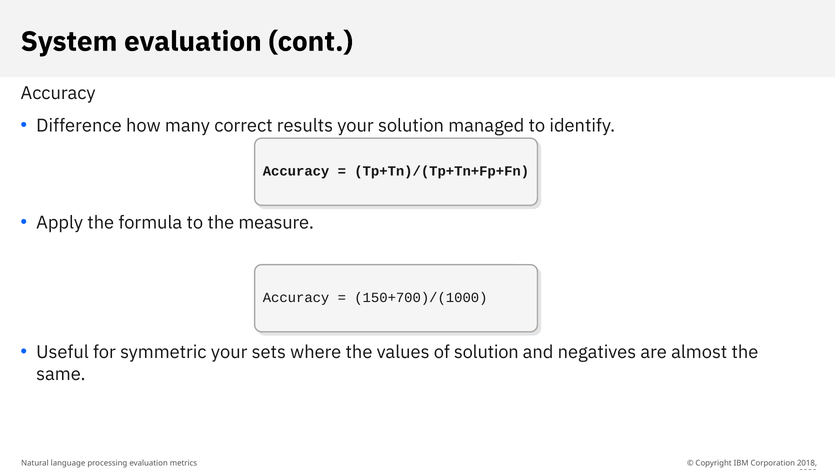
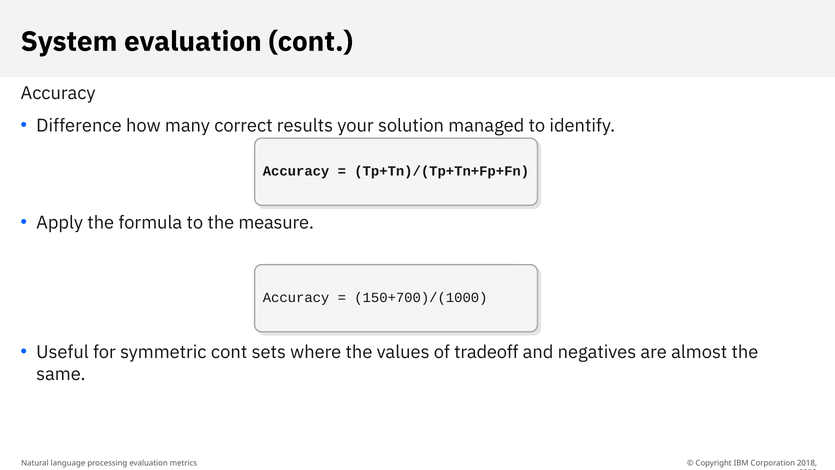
symmetric your: your -> cont (229, 352)
of solution: solution -> tradeoff (486, 352)
